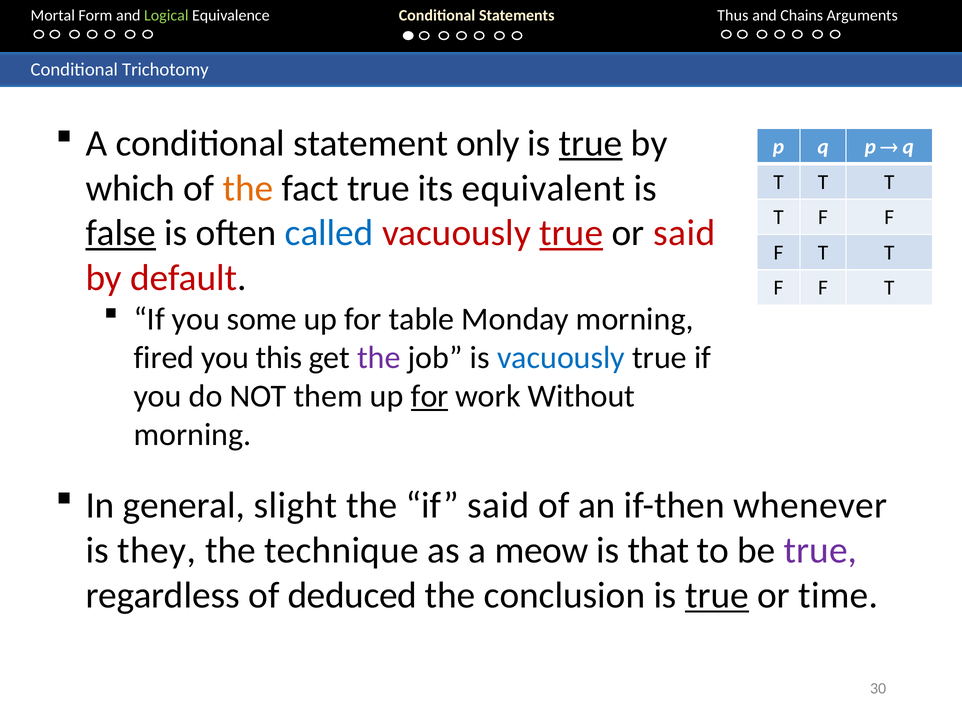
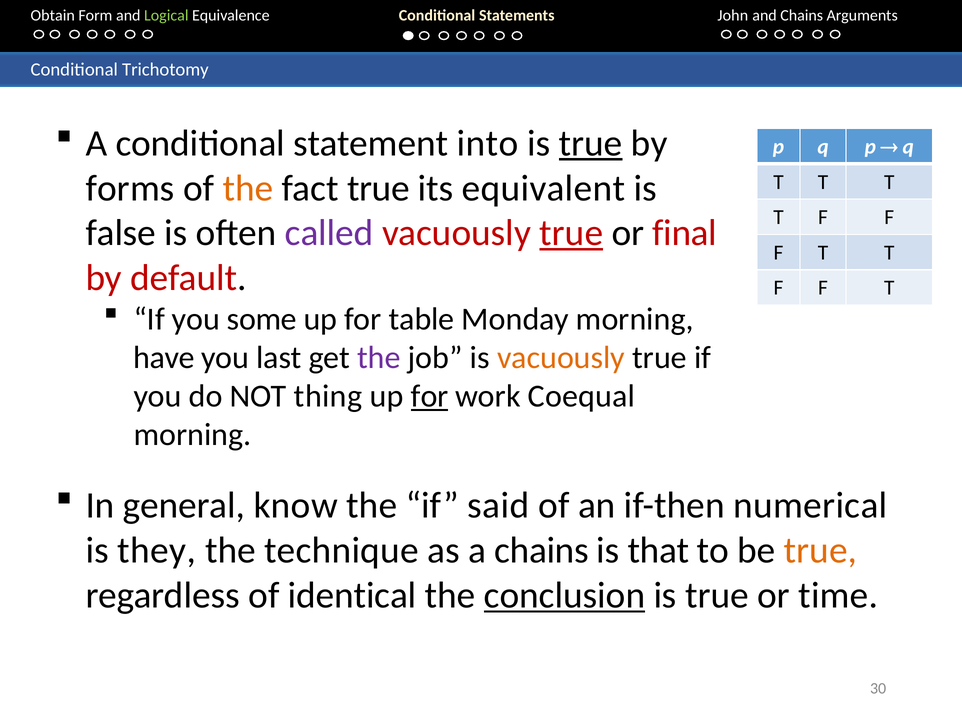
Mortal: Mortal -> Obtain (53, 15)
Thus: Thus -> John (733, 15)
only: only -> into (488, 143)
which: which -> forms (130, 188)
false underline: present -> none (121, 233)
called colour: blue -> purple (329, 233)
or said: said -> final (685, 233)
fired: fired -> have (164, 358)
this: this -> last (279, 358)
vacuously colour: blue -> orange (561, 358)
them: them -> thing (328, 396)
Without: Without -> Coequal (581, 396)
slight: slight -> know (296, 506)
whenever: whenever -> numerical (810, 506)
a meow: meow -> chains (542, 551)
true colour: purple -> orange (820, 551)
deduced: deduced -> identical (352, 596)
conclusion underline: none -> present (565, 596)
true underline: present -> none (717, 596)
